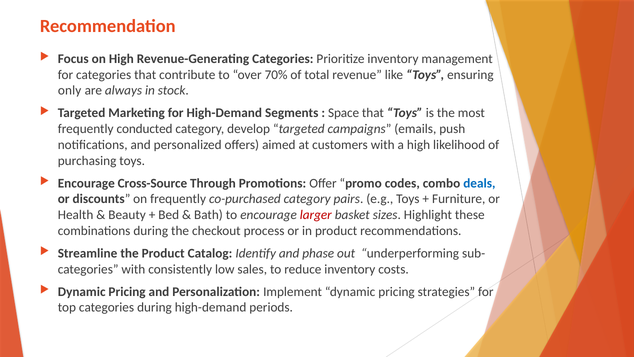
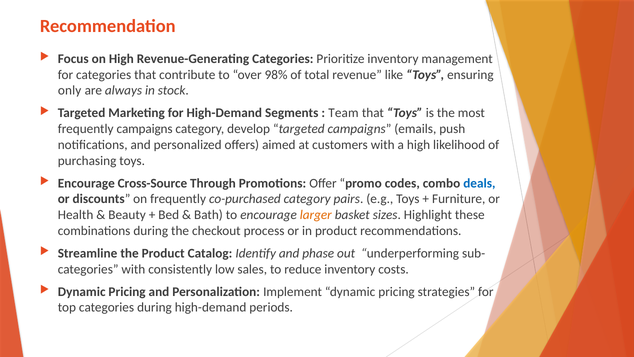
70%: 70% -> 98% (276, 75)
Space: Space -> Team (343, 113)
frequently conducted: conducted -> campaigns (145, 129)
larger colour: red -> orange (316, 215)
